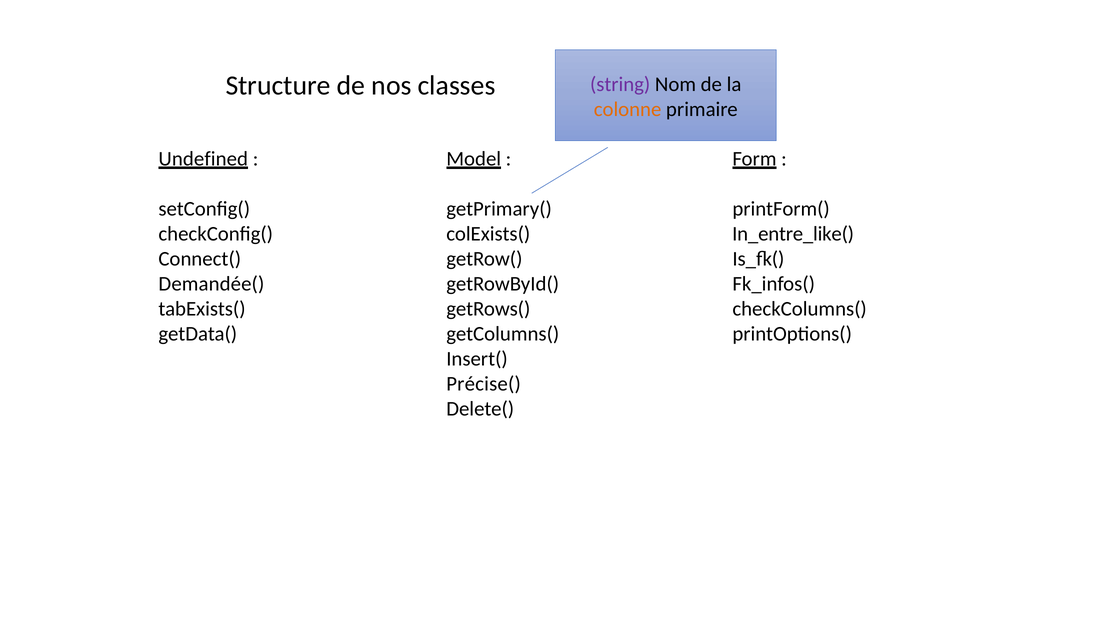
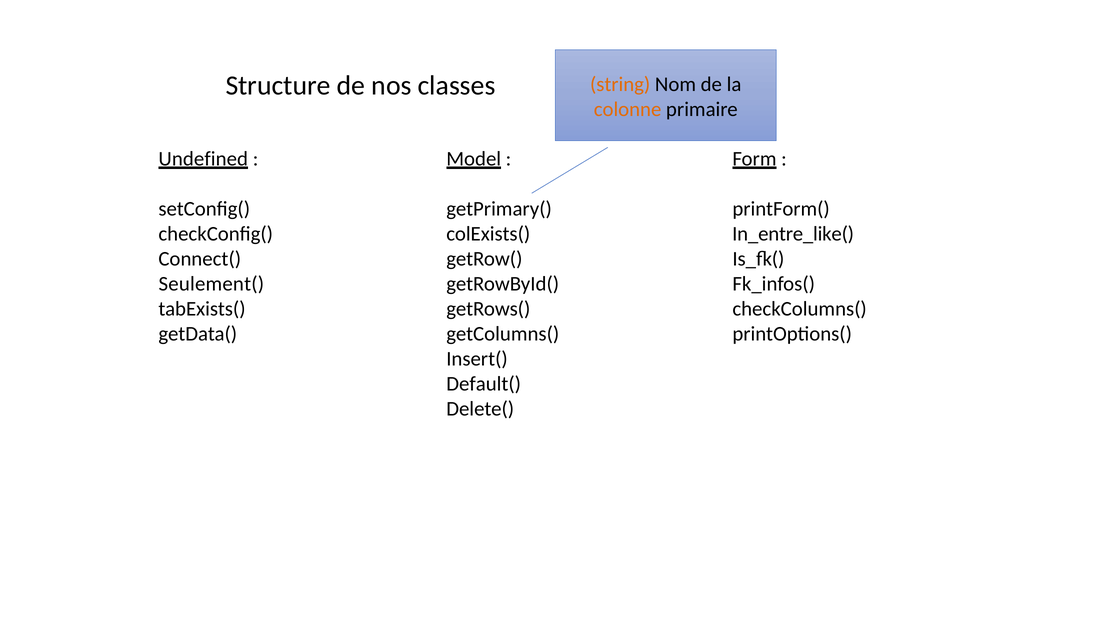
string colour: purple -> orange (620, 84)
Demandée(: Demandée( -> Seulement( (211, 284)
Précise(: Précise( -> Default( (484, 384)
